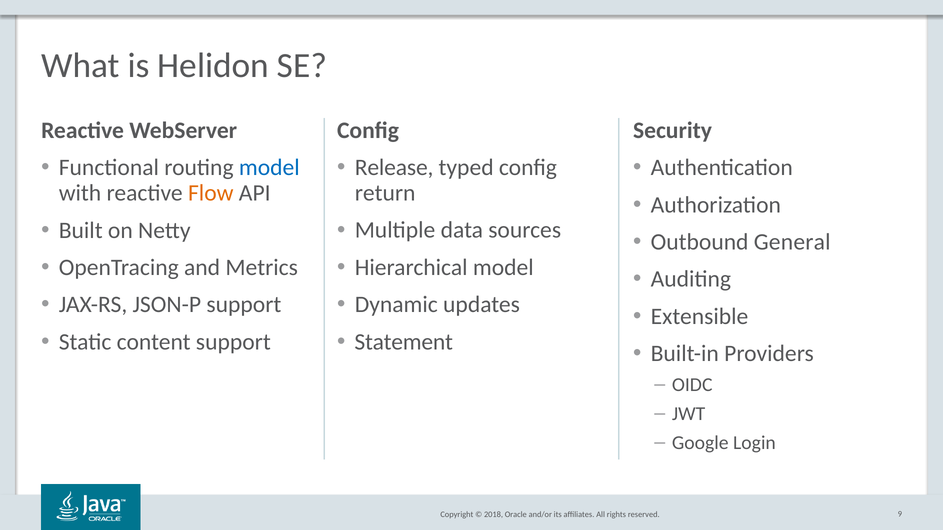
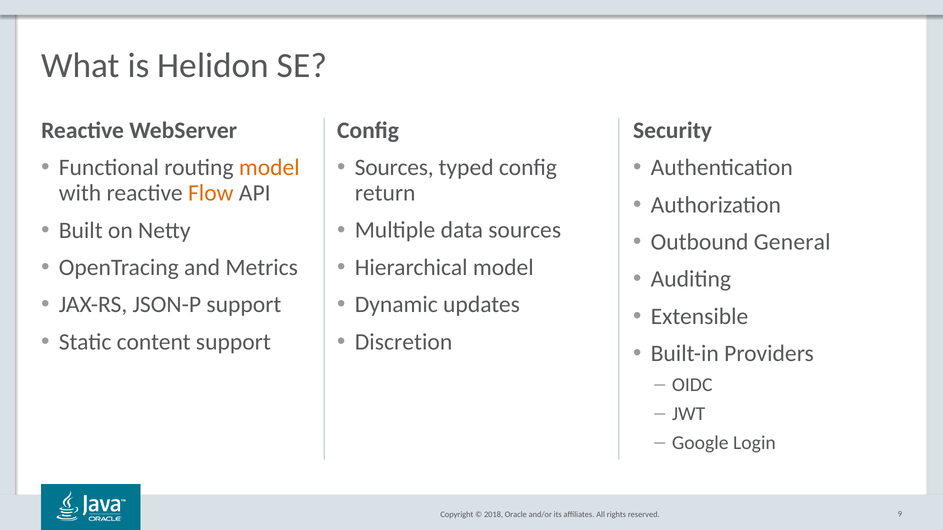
Release: Release -> Sources (394, 168)
model colour: blue -> orange (269, 168)
Statement: Statement -> Discretion (404, 342)
